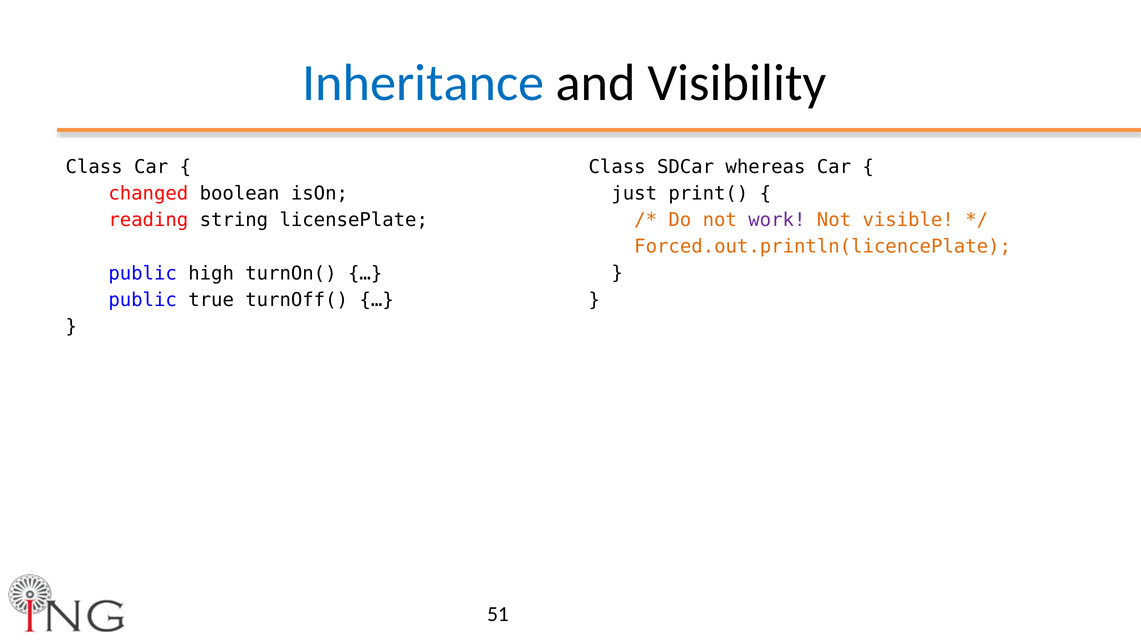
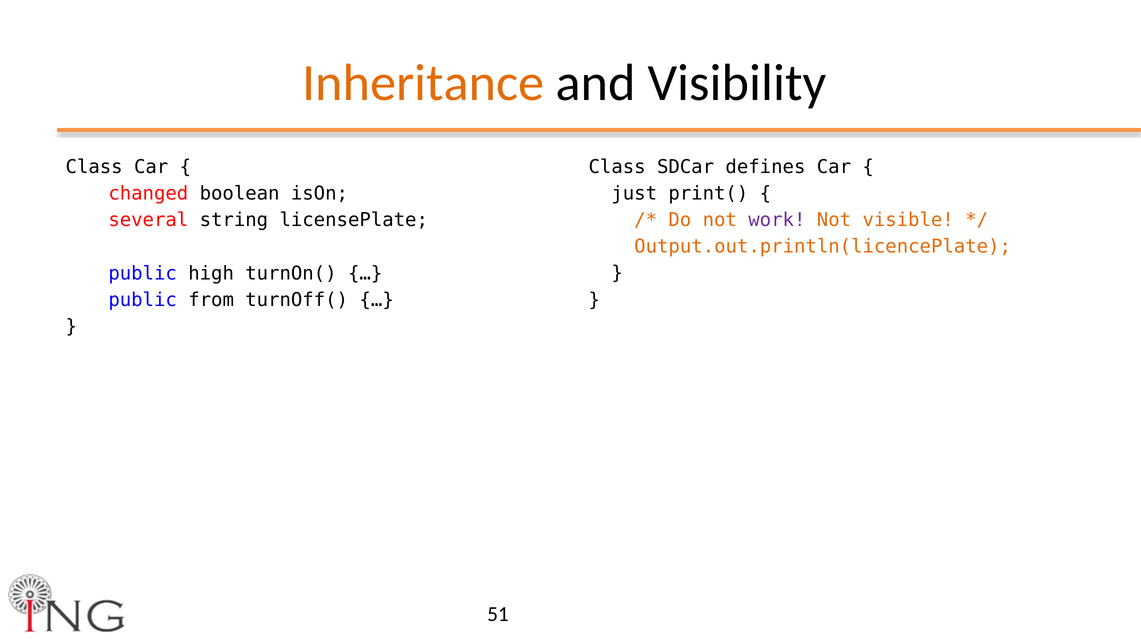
Inheritance colour: blue -> orange (423, 83)
whereas: whereas -> defines (765, 167)
reading: reading -> several (148, 220)
Forced.out.println(licencePlate: Forced.out.println(licencePlate -> Output.out.println(licencePlate (823, 246)
true: true -> from (211, 300)
